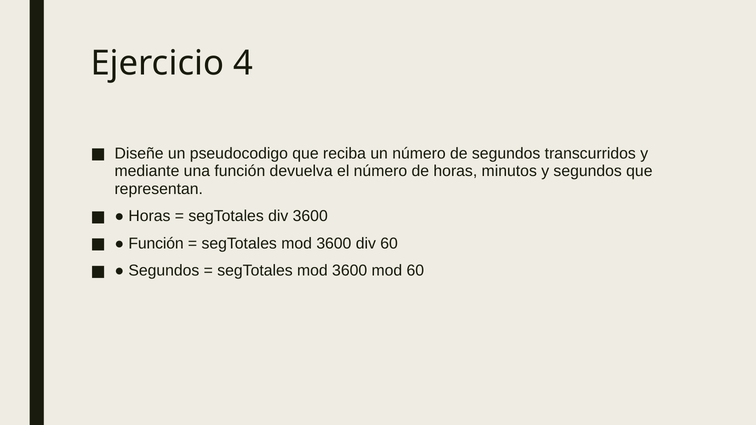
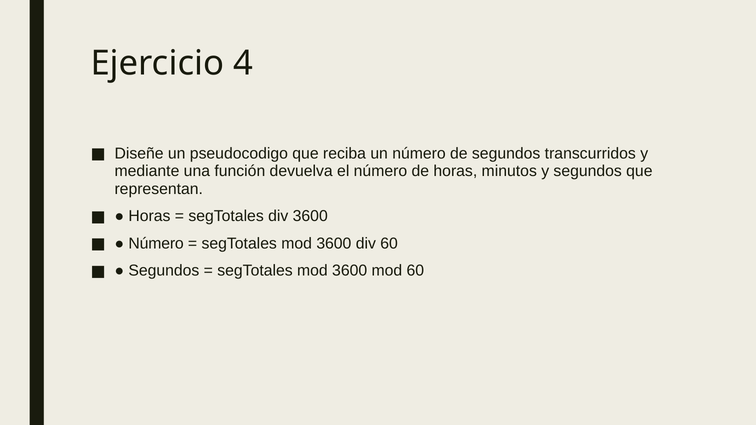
Función: Función -> Número (156, 244)
